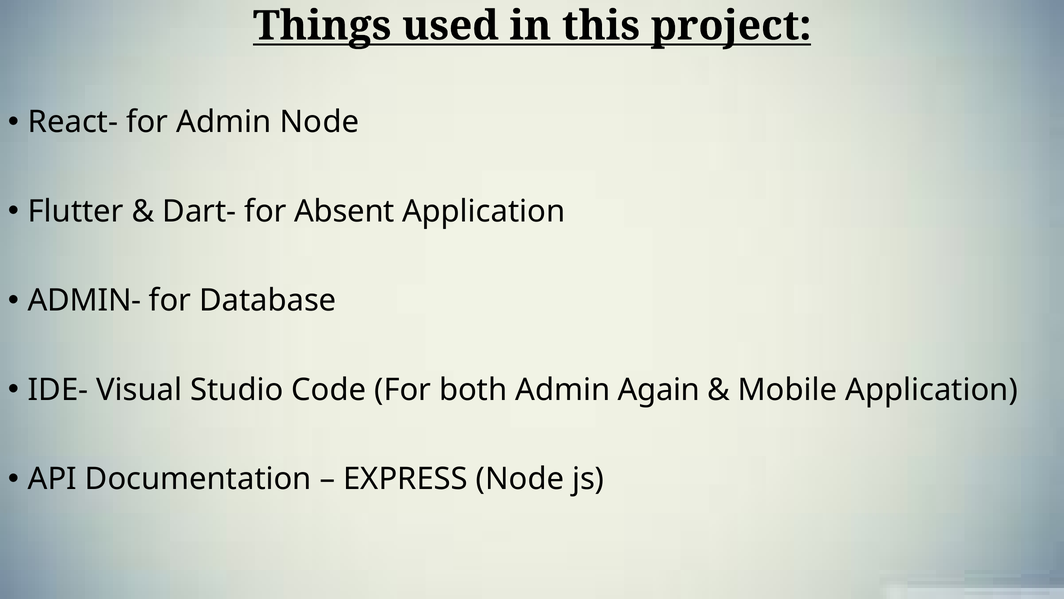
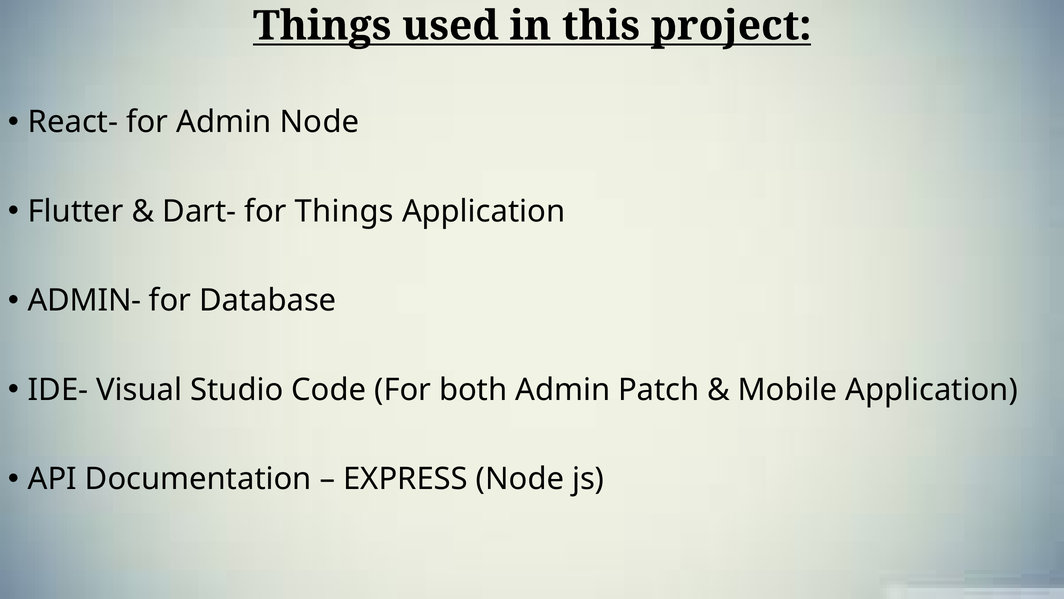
for Absent: Absent -> Things (344, 211)
Again: Again -> Patch (659, 390)
